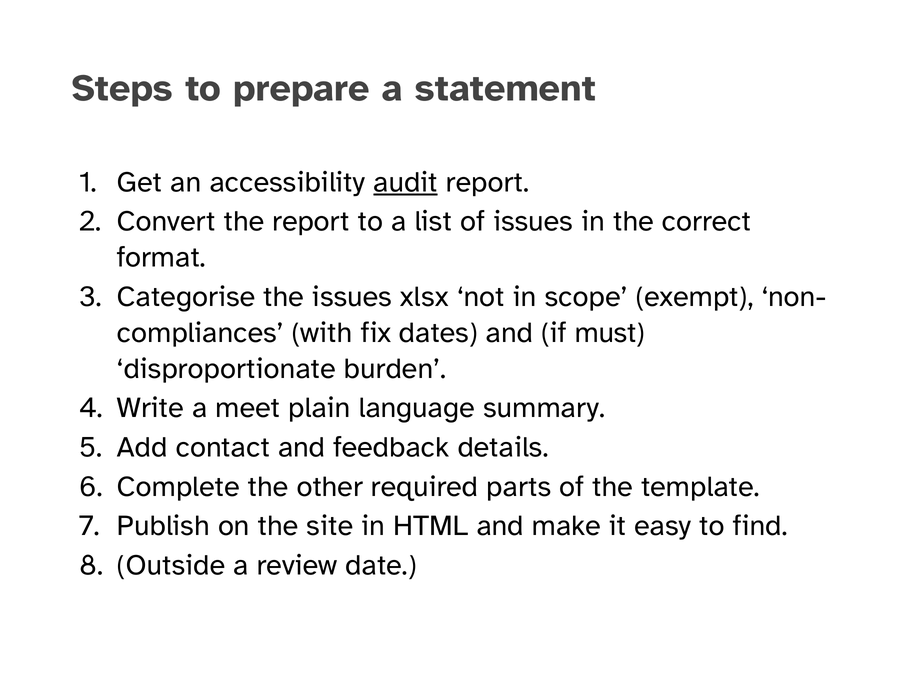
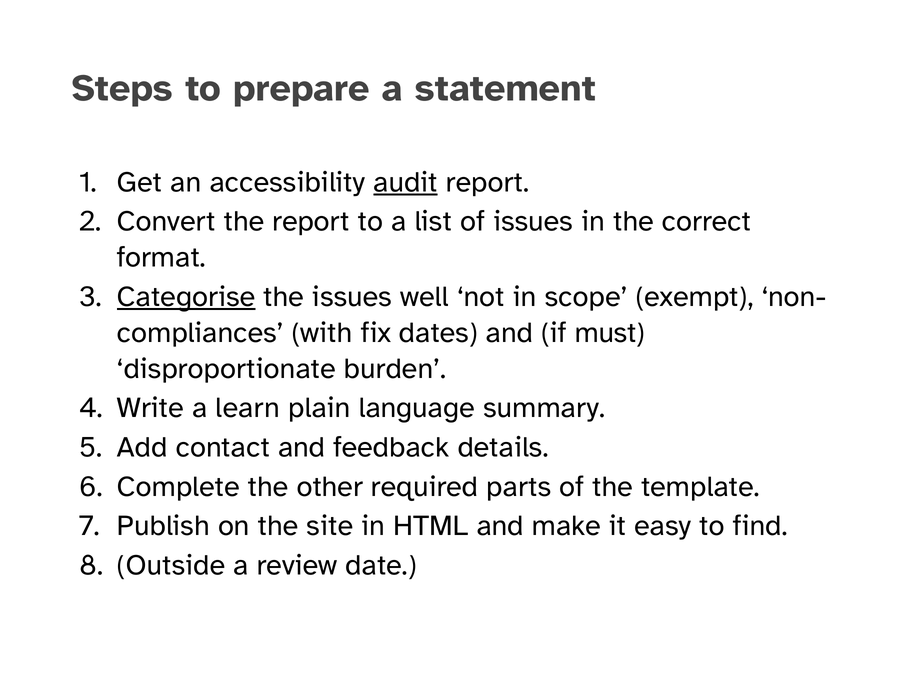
Categorise underline: none -> present (186, 296)
xlsx: xlsx -> well (424, 296)
meet: meet -> learn (248, 408)
